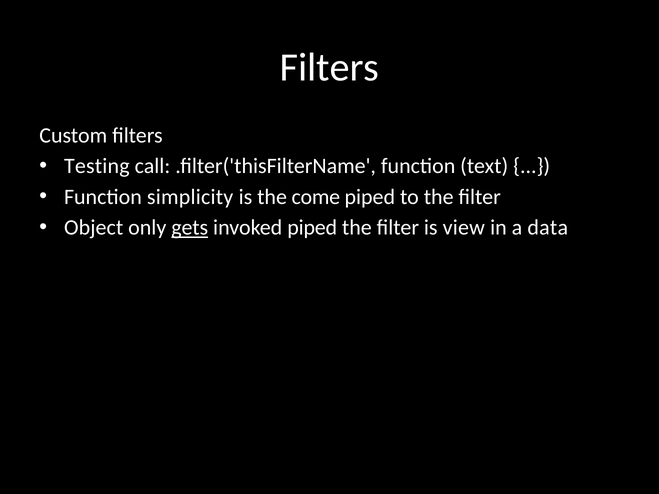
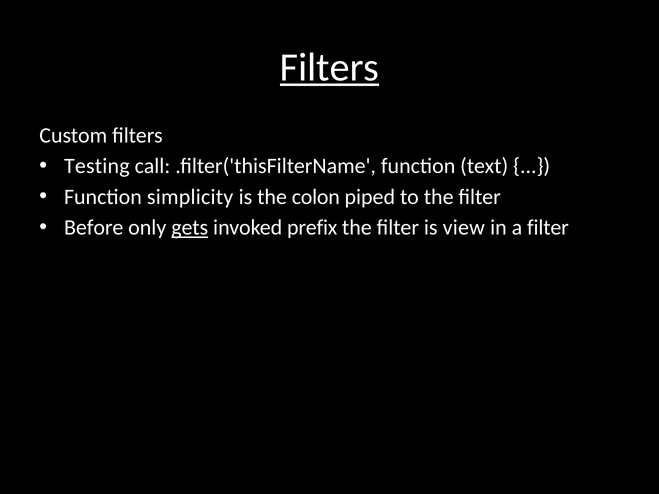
Filters underline: none -> present (330, 67)
come: come -> colon (316, 197)
Object: Object -> Before (94, 228)
invoked piped: piped -> prefix (312, 228)
a data: data -> filter (548, 228)
